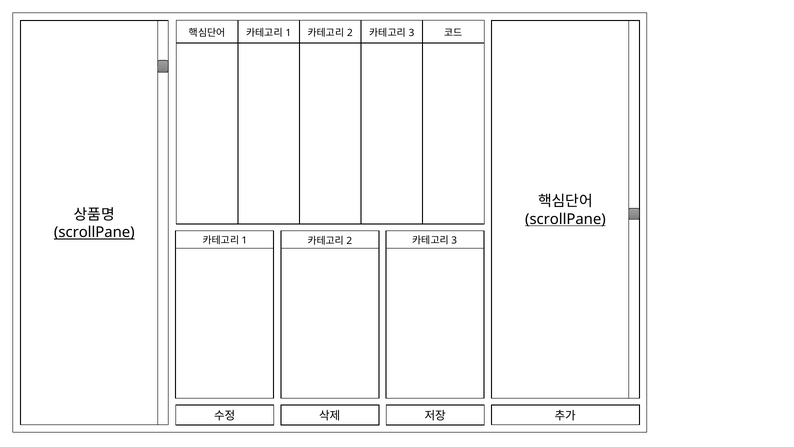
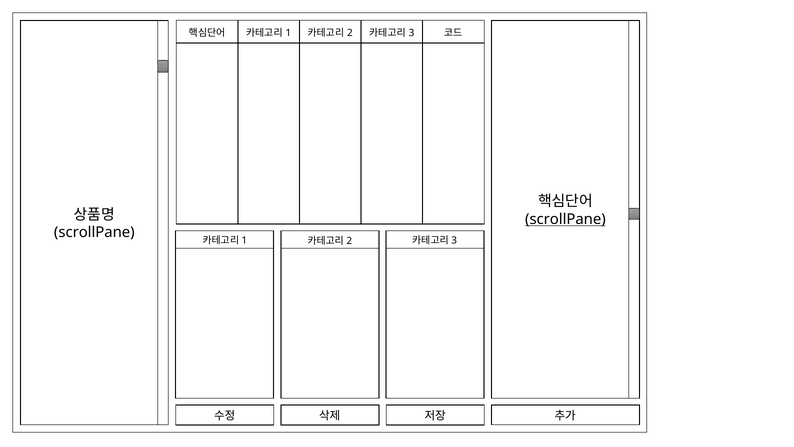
scrollPane underline: present -> none (94, 232)
